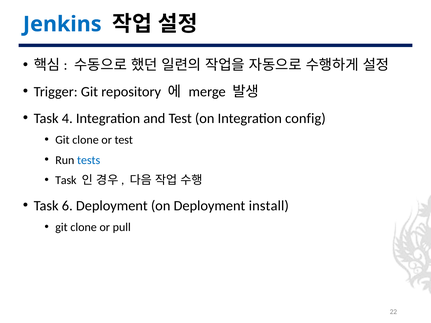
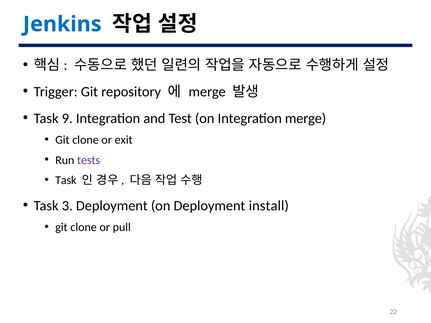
4: 4 -> 9 (67, 118)
Integration config: config -> merge (306, 118)
or test: test -> exit (124, 140)
tests colour: blue -> purple (89, 160)
6: 6 -> 3 (67, 206)
